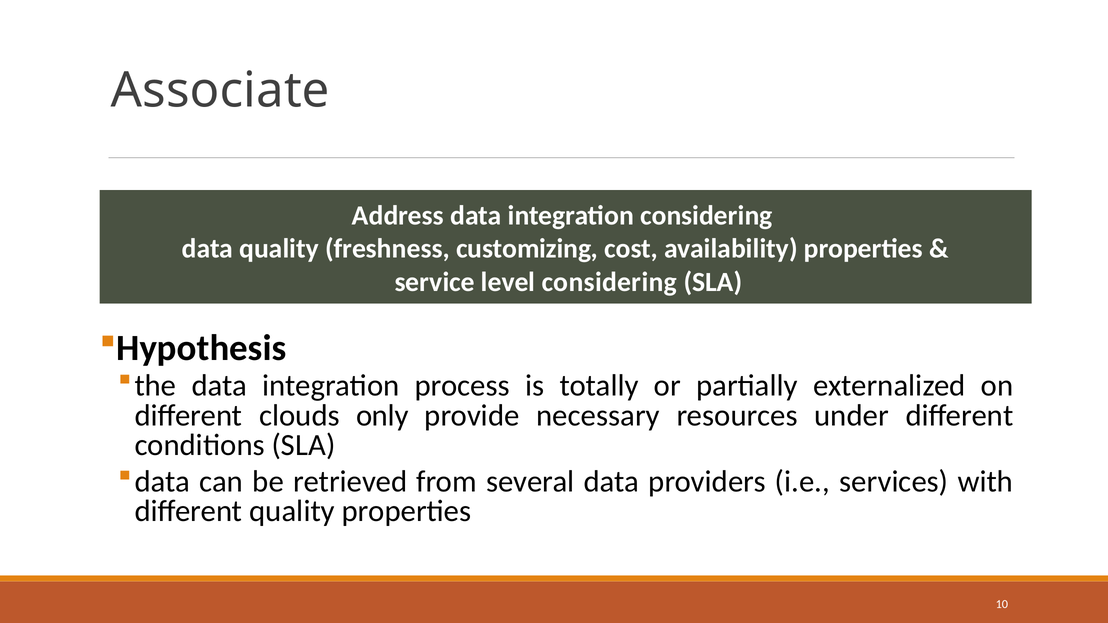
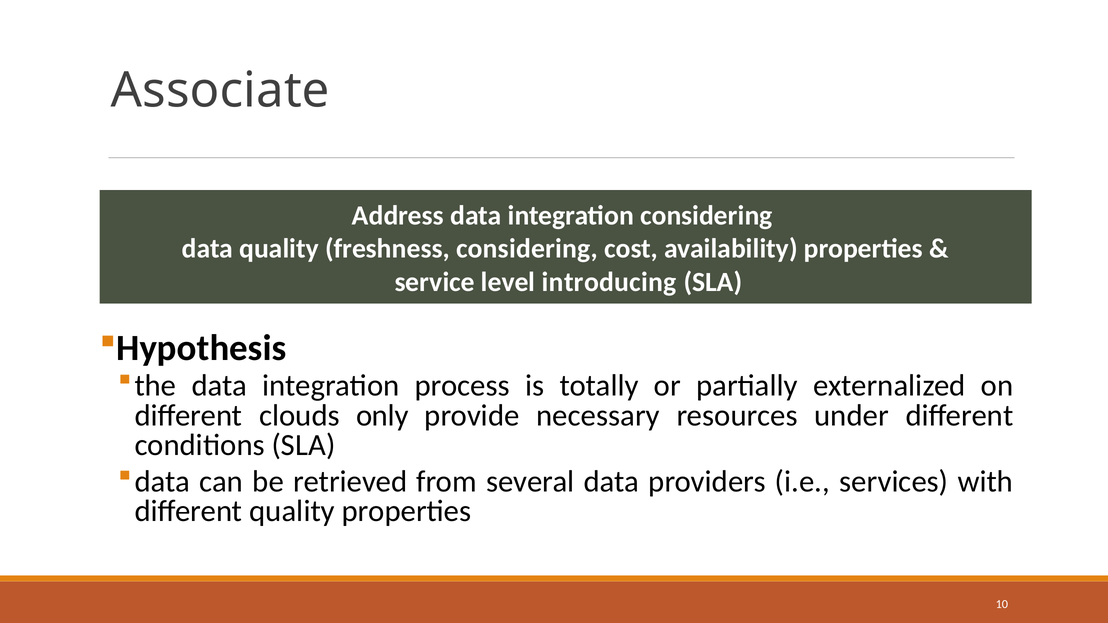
freshness customizing: customizing -> considering (527, 249)
level considering: considering -> introducing (609, 282)
